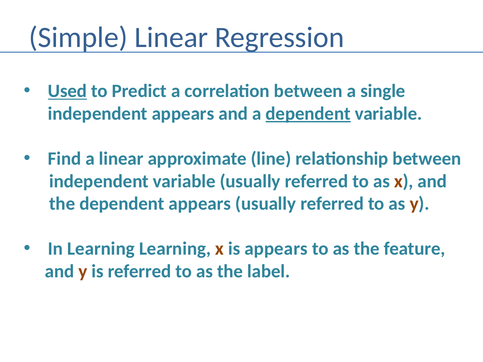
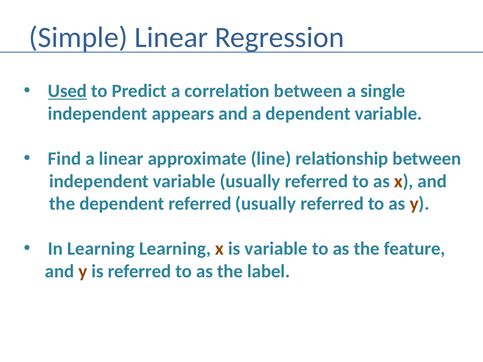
dependent underline: present -> none (308, 114)
dependent appears: appears -> referred (200, 204)
is appears: appears -> variable (276, 249)
